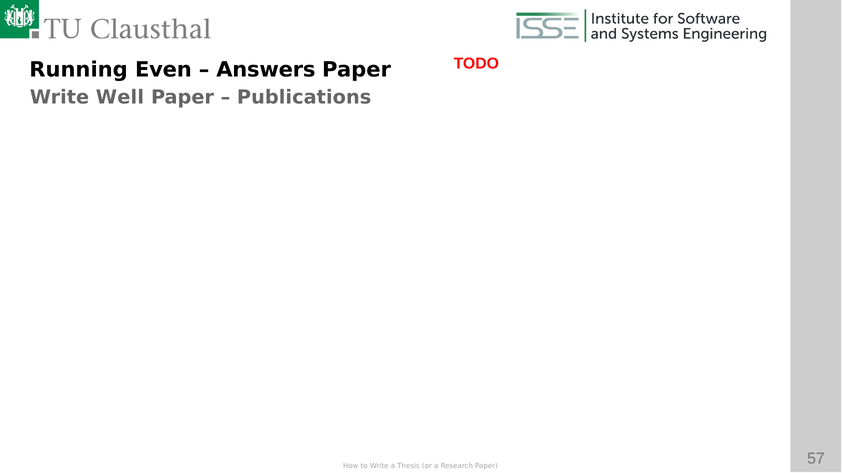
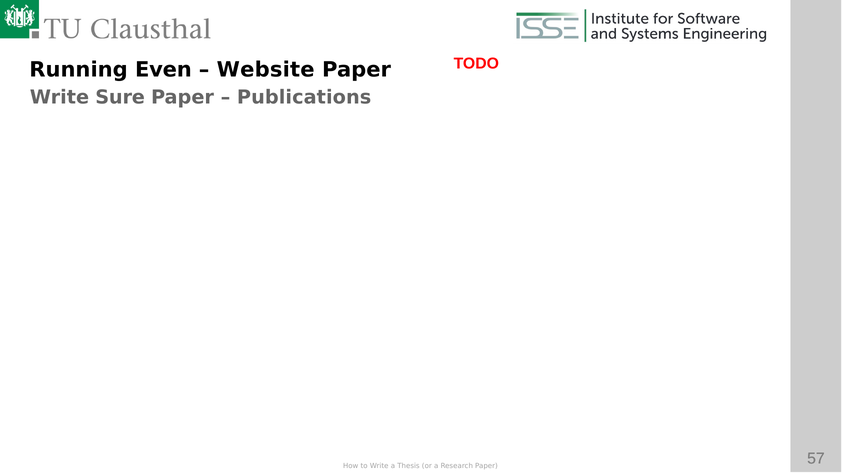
Answers: Answers -> Website (266, 70)
Well: Well -> Sure (120, 98)
